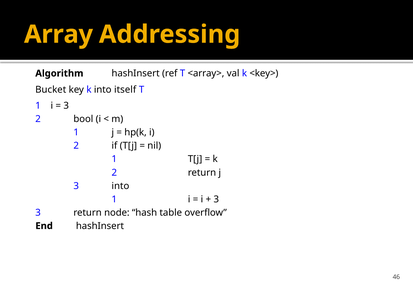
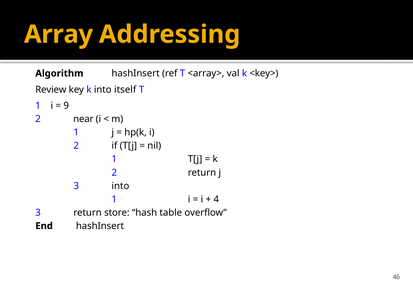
Bucket: Bucket -> Review (51, 90)
3: 3 -> 9 (66, 106)
bool: bool -> near (83, 119)
3: 3 -> 4 (216, 199)
node: node -> store (117, 213)
